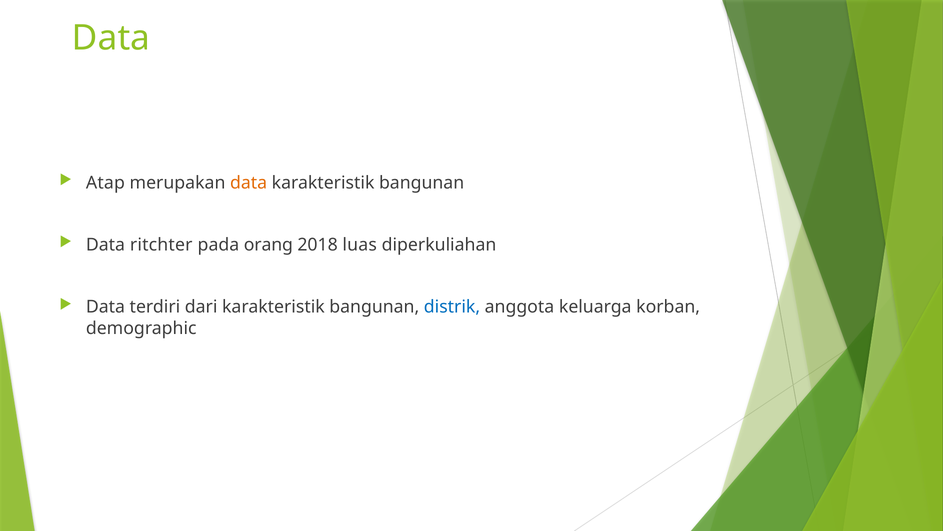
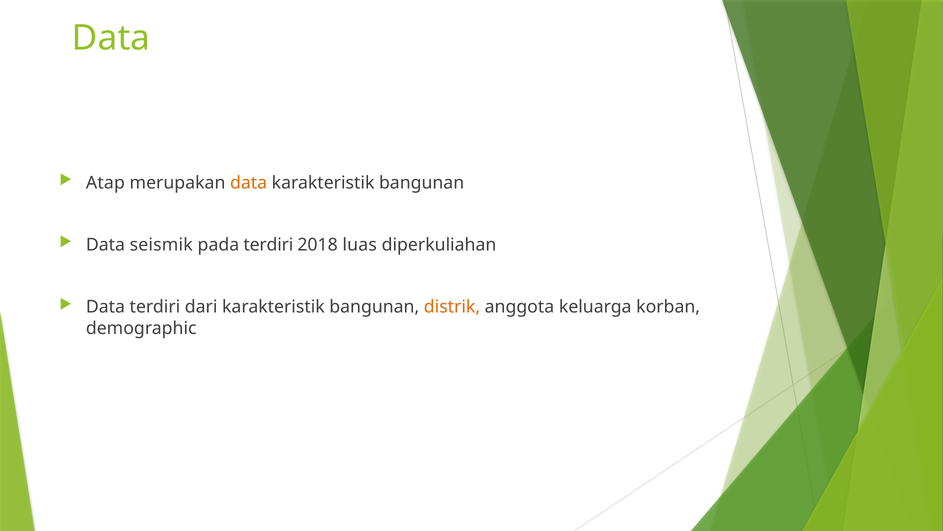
ritchter: ritchter -> seismik (161, 245)
pada orang: orang -> terdiri (268, 245)
distrik colour: blue -> orange (452, 307)
